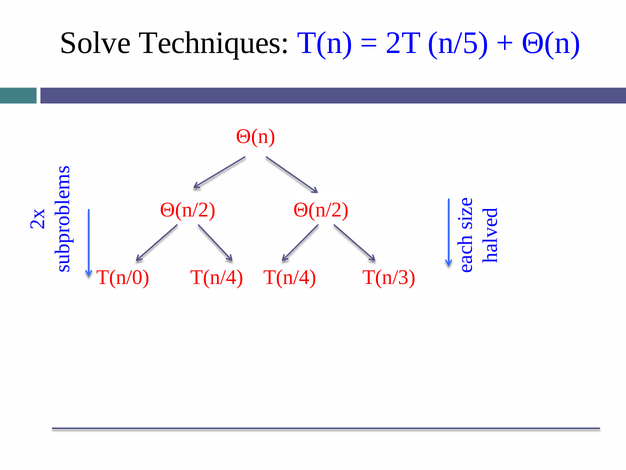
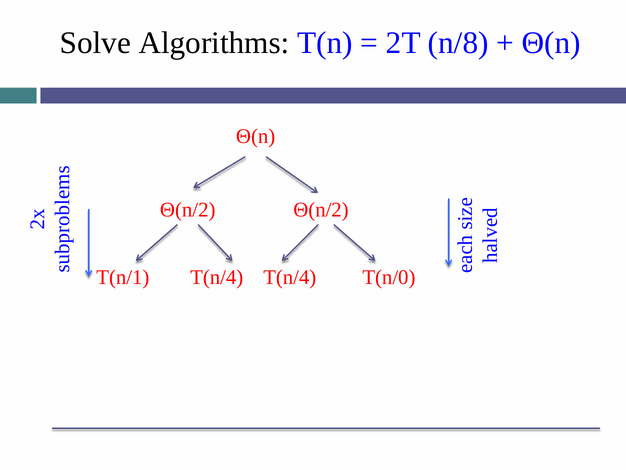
Techniques: Techniques -> Algorithms (214, 43)
n/5: n/5 -> n/8 (458, 43)
T(n/0: T(n/0 -> T(n/1 (123, 277)
T(n/3: T(n/3 -> T(n/0 (389, 277)
